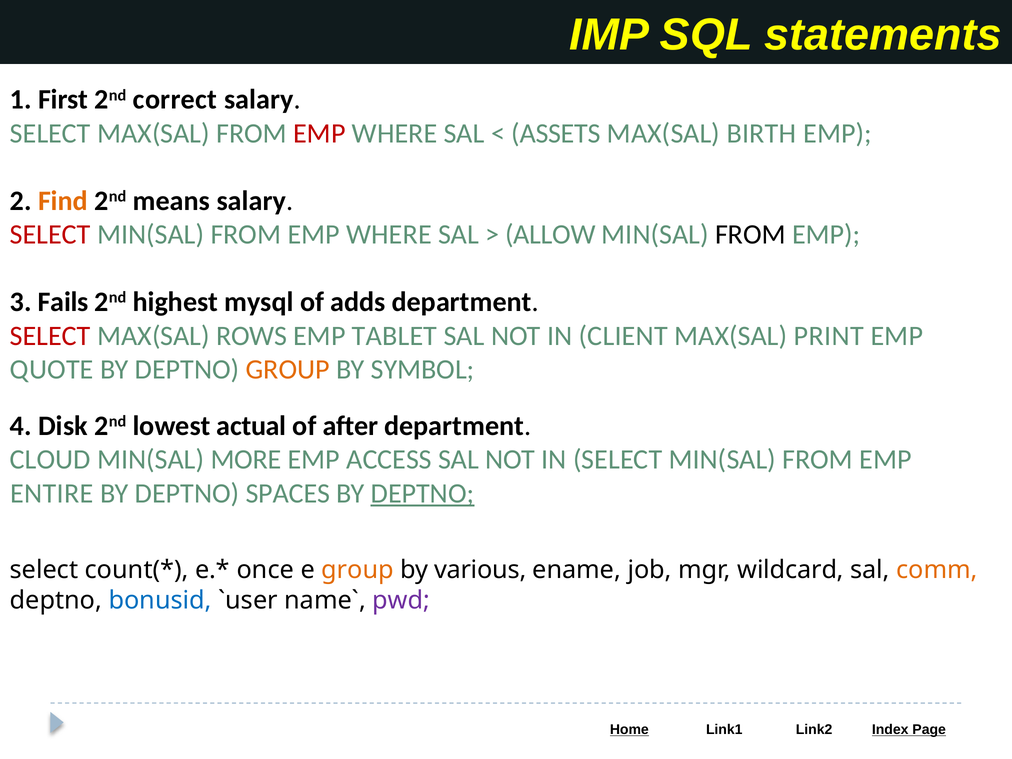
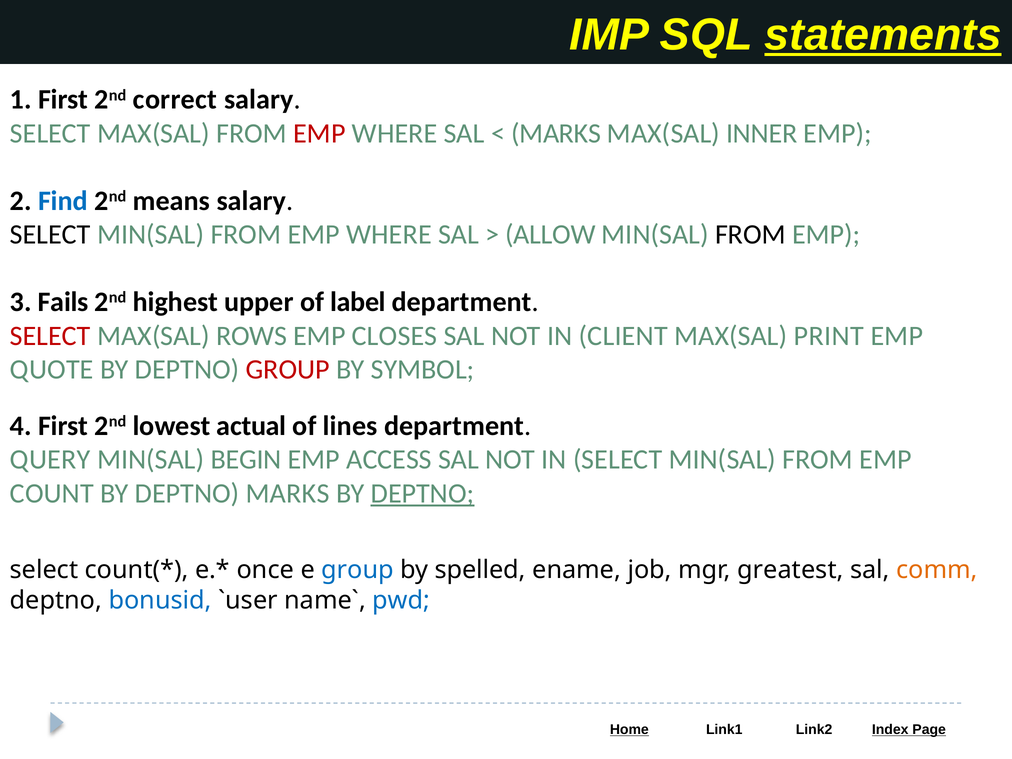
statements underline: none -> present (883, 35)
ASSETS: ASSETS -> MARKS (556, 133)
BIRTH: BIRTH -> INNER (762, 133)
Find colour: orange -> blue (63, 201)
SELECT colour: red -> black (50, 235)
mysql: mysql -> upper (259, 302)
adds: adds -> label (358, 302)
TABLET: TABLET -> CLOSES (395, 336)
GROUP colour: orange -> red (288, 370)
4 Disk: Disk -> First (63, 426)
after: after -> lines (350, 426)
CLOUD: CLOUD -> QUERY (50, 460)
MORE: MORE -> BEGIN (246, 460)
ENTIRE: ENTIRE -> COUNT (52, 493)
DEPTNO SPACES: SPACES -> MARKS (288, 493)
group colour: orange -> blue (358, 570)
various: various -> spelled (480, 570)
wildcard: wildcard -> greatest (790, 570)
pwd colour: purple -> blue (401, 600)
